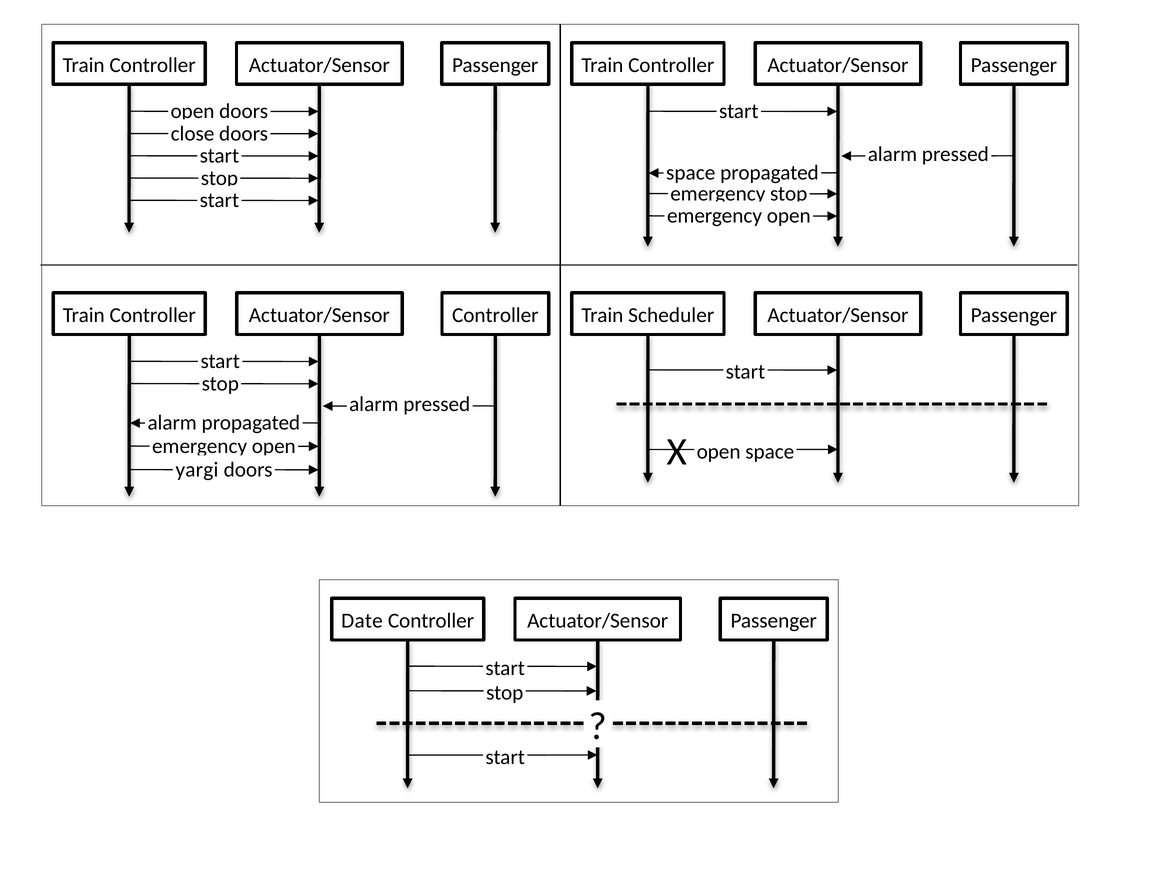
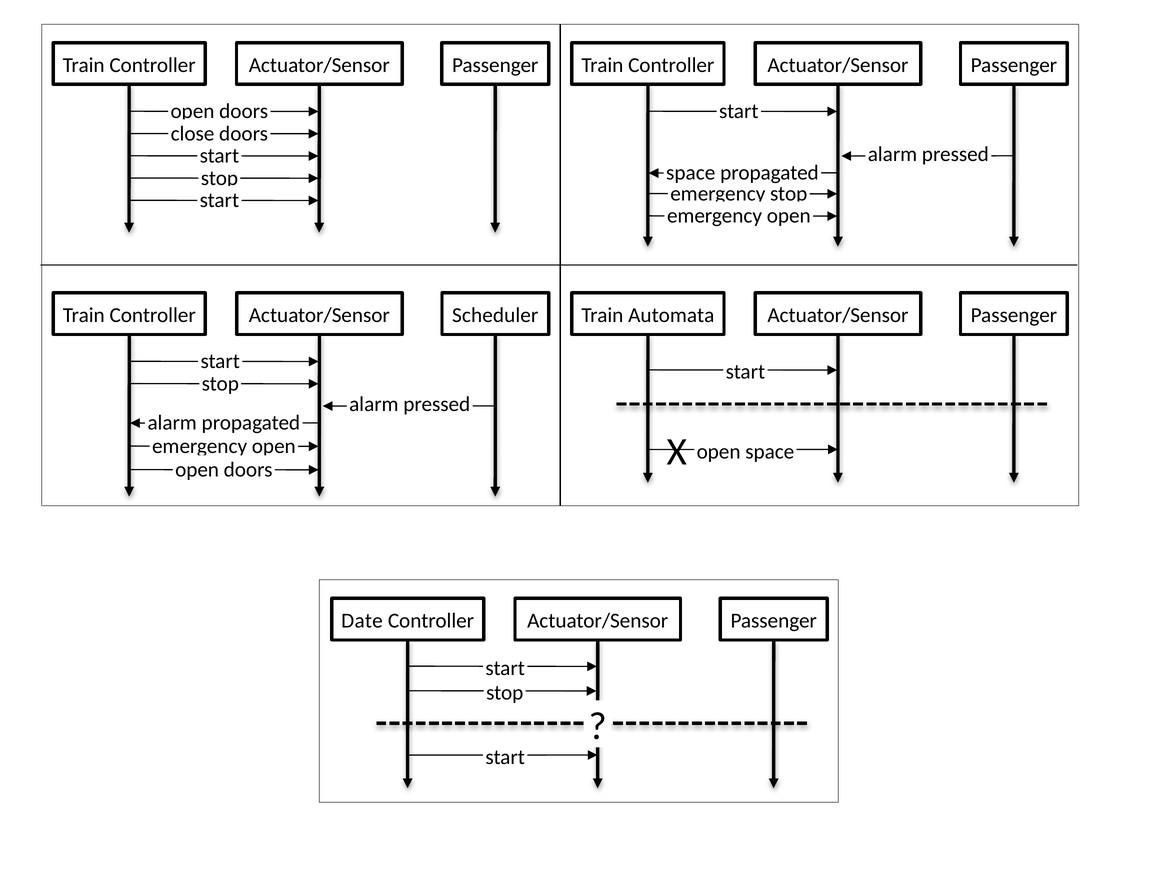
Actuator/Sensor Controller: Controller -> Scheduler (495, 315)
Scheduler: Scheduler -> Automata (671, 315)
yargi: yargi -> open (197, 470)
